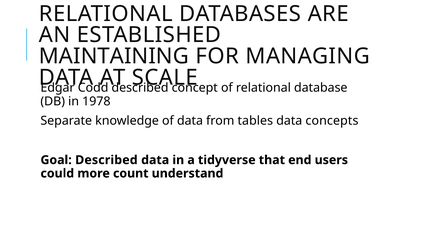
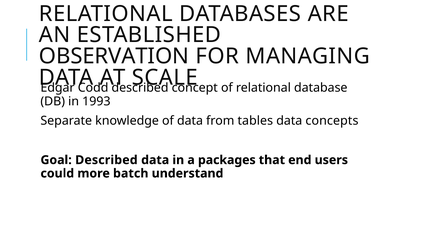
MAINTAINING: MAINTAINING -> OBSERVATION (114, 56)
1978: 1978 -> 1993 (96, 101)
tidyverse: tidyverse -> packages (227, 160)
count: count -> batch (131, 173)
